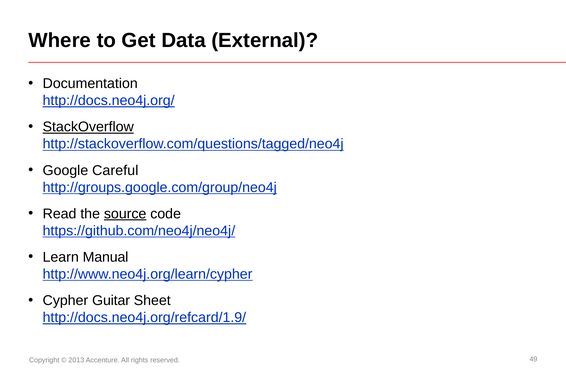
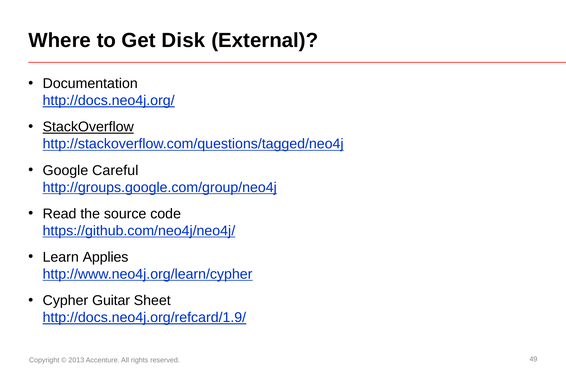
Data: Data -> Disk (183, 40)
source underline: present -> none (125, 214)
Manual: Manual -> Applies (106, 257)
